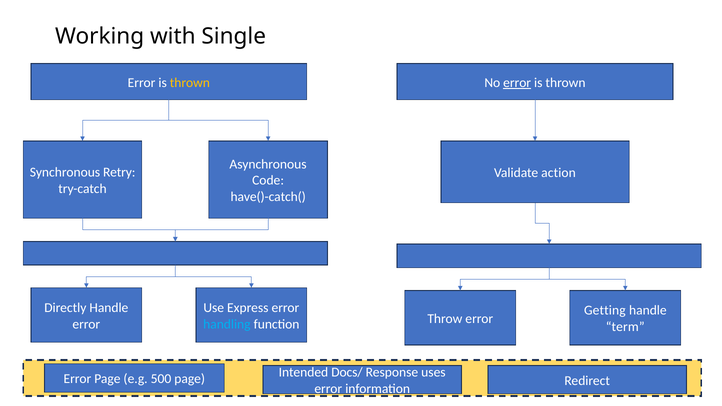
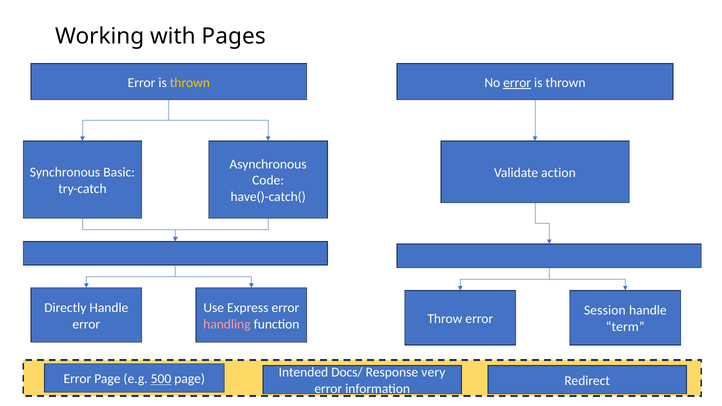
Single: Single -> Pages (234, 36)
Retry: Retry -> Basic (119, 172)
Getting: Getting -> Session (605, 311)
handling colour: light blue -> pink (227, 324)
500 underline: none -> present (161, 379)
uses: uses -> very (433, 373)
